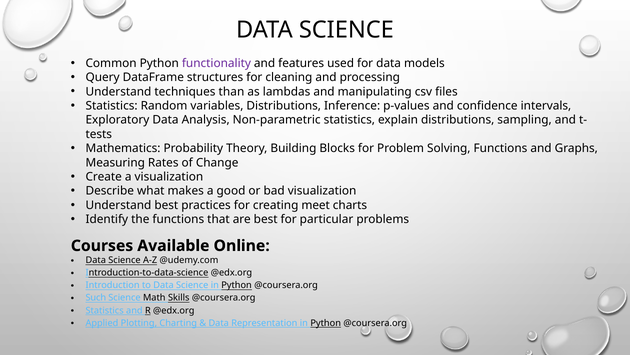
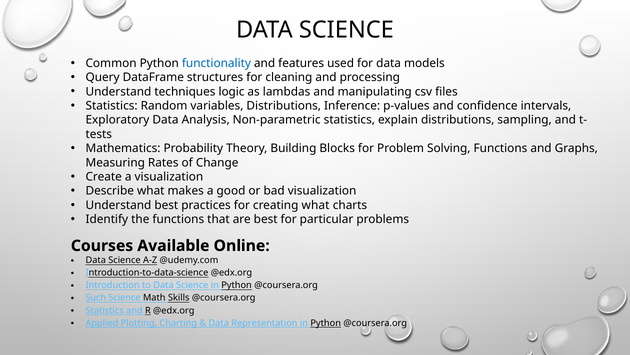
functionality colour: purple -> blue (216, 63)
than: than -> logic (232, 92)
creating meet: meet -> what (316, 205)
